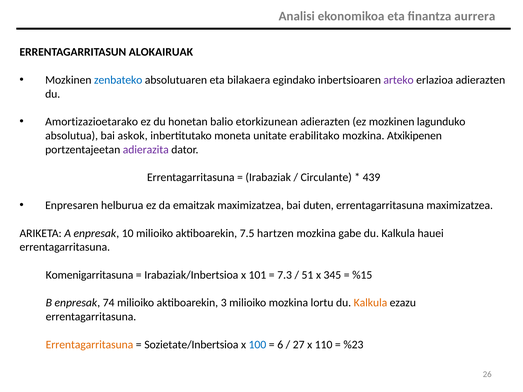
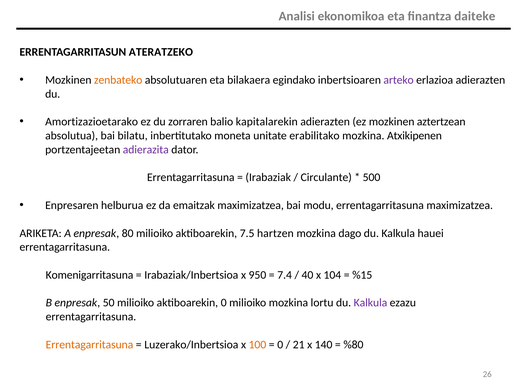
aurrera: aurrera -> daiteke (475, 16)
ALOKAIRUAK: ALOKAIRUAK -> ATERATZEKO (161, 52)
zenbateko colour: blue -> orange (118, 80)
honetan: honetan -> zorraren (188, 122)
etorkizunean: etorkizunean -> kapitalarekin (267, 122)
lagunduko: lagunduko -> aztertzean (441, 122)
askok: askok -> bilatu (133, 136)
439: 439 -> 500 (372, 178)
duten: duten -> modu (318, 205)
10: 10 -> 80 (128, 233)
gabe: gabe -> dago (350, 233)
101: 101 -> 950 (257, 275)
7.3: 7.3 -> 7.4 (285, 275)
51: 51 -> 40 (307, 275)
345: 345 -> 104 (332, 275)
74: 74 -> 50 (109, 303)
aktiboarekin 3: 3 -> 0 (224, 303)
Kalkula colour: orange -> purple (370, 303)
Sozietate/Inbertsioa: Sozietate/Inbertsioa -> Luzerako/Inbertsioa (191, 345)
100 colour: blue -> orange (257, 345)
6: 6 -> 0 (280, 345)
27: 27 -> 21 (299, 345)
110: 110 -> 140 (324, 345)
%23: %23 -> %80 (353, 345)
